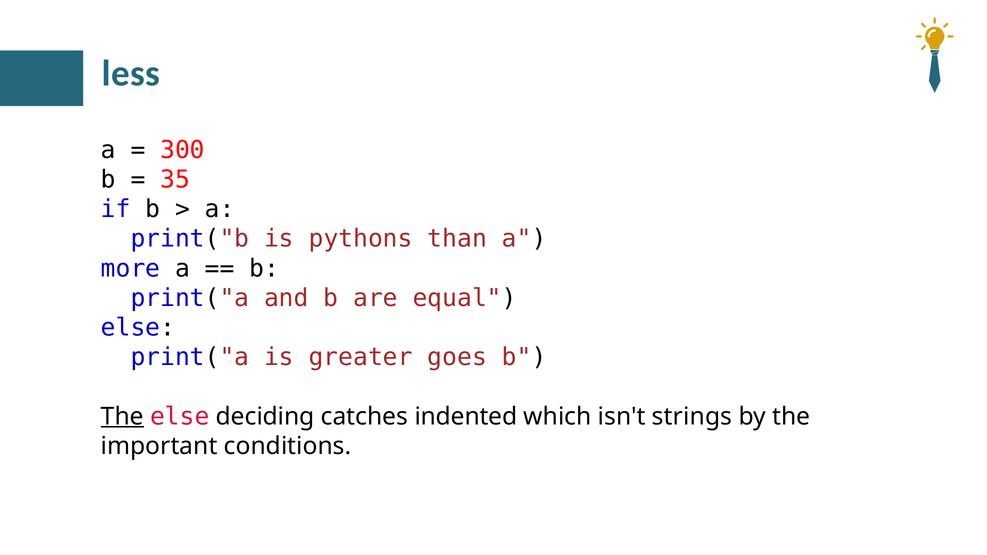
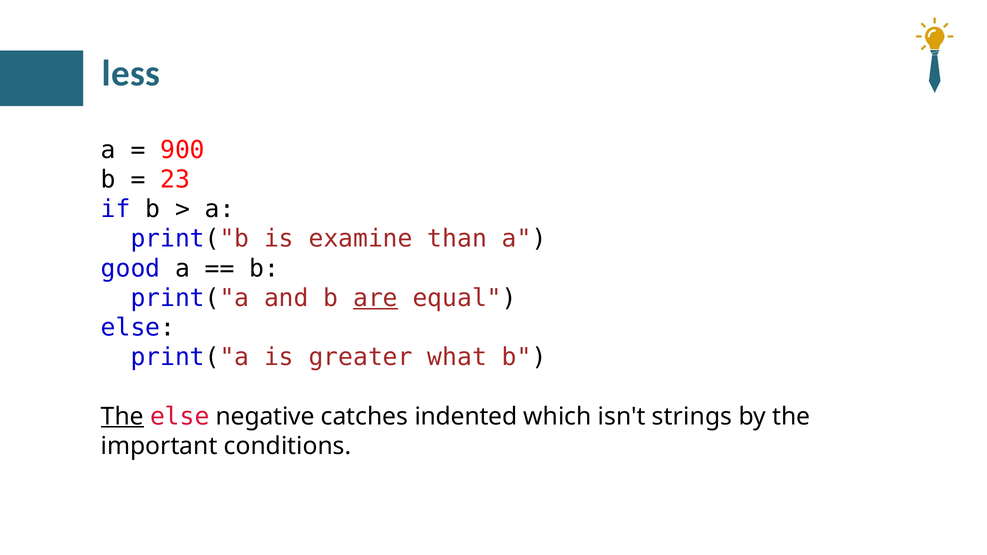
300: 300 -> 900 (183, 150)
35: 35 -> 23 (175, 180)
pythons: pythons -> examine (361, 239)
more: more -> good (131, 268)
are underline: none -> present (376, 298)
goes: goes -> what (457, 357)
deciding: deciding -> negative (265, 417)
